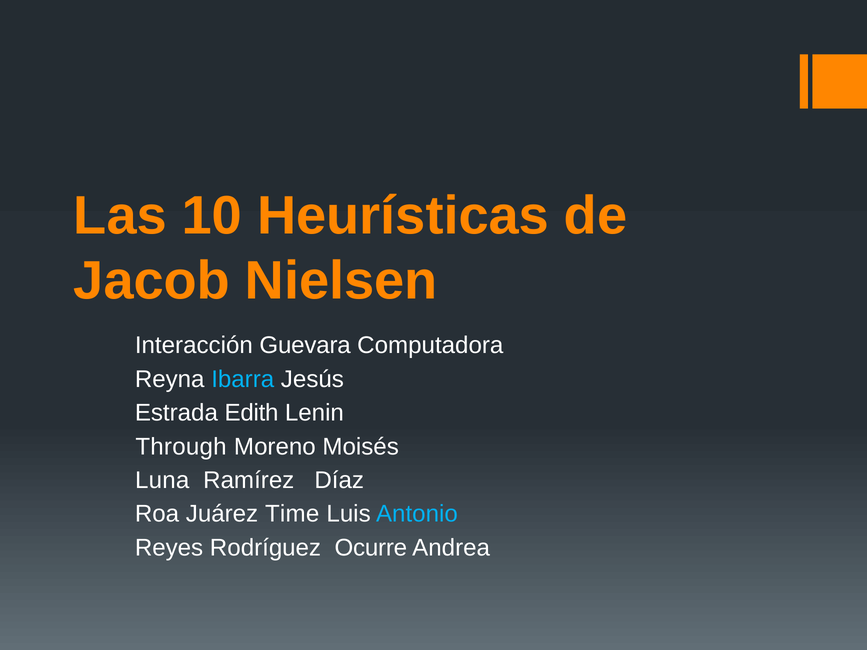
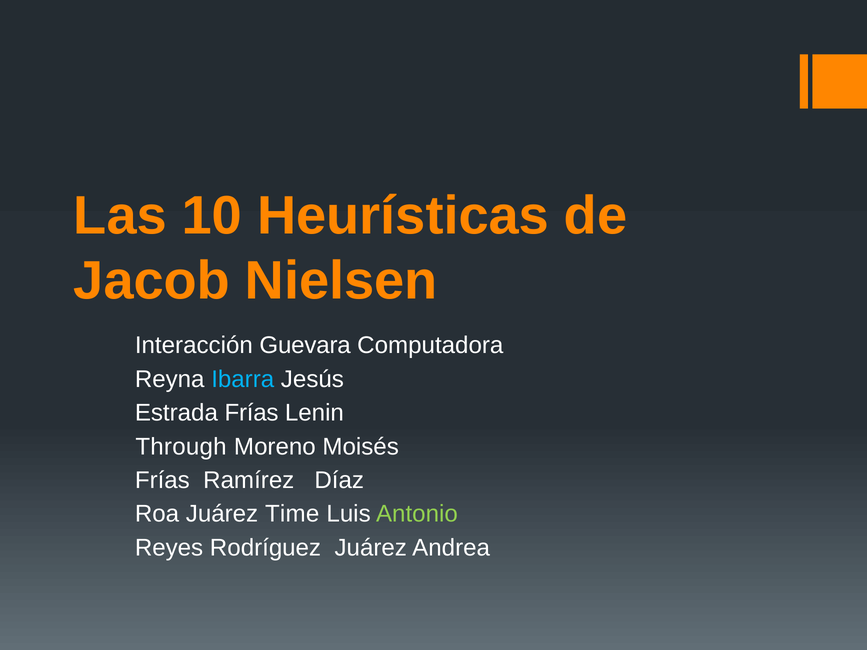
Estrada Edith: Edith -> Frías (252, 413)
Luna: Luna -> Frías (162, 481)
Antonio colour: light blue -> light green (417, 514)
Rodríguez Ocurre: Ocurre -> Juárez (371, 548)
